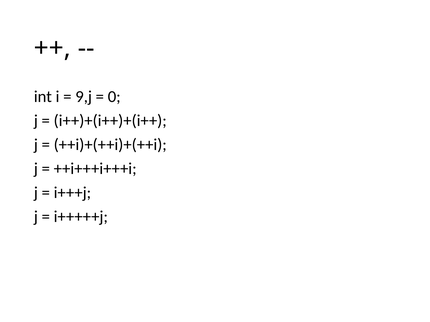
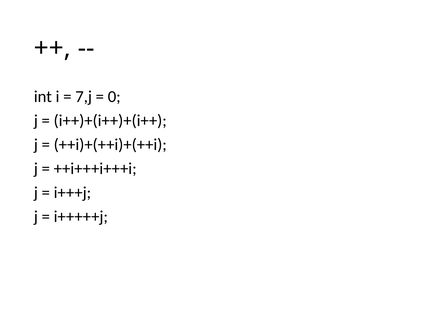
9,j: 9,j -> 7,j (84, 97)
